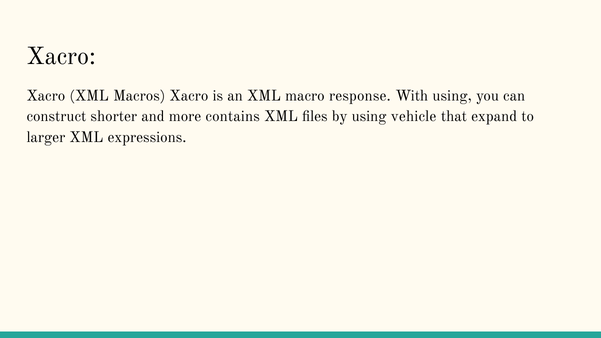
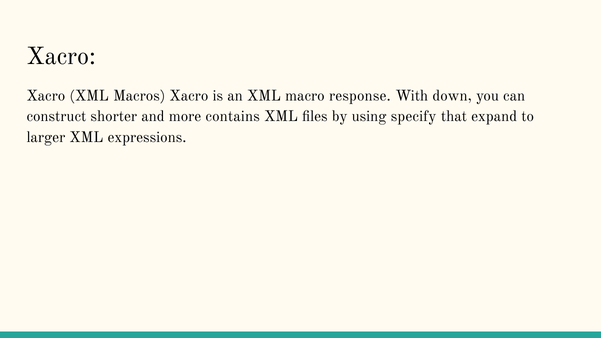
With using: using -> down (452, 96)
vehicle: vehicle -> specify (414, 116)
